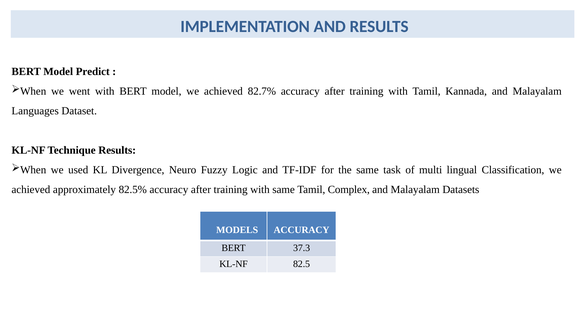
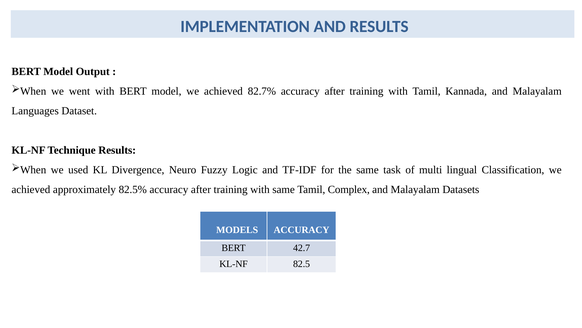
Predict: Predict -> Output (93, 71)
37.3: 37.3 -> 42.7 (302, 248)
